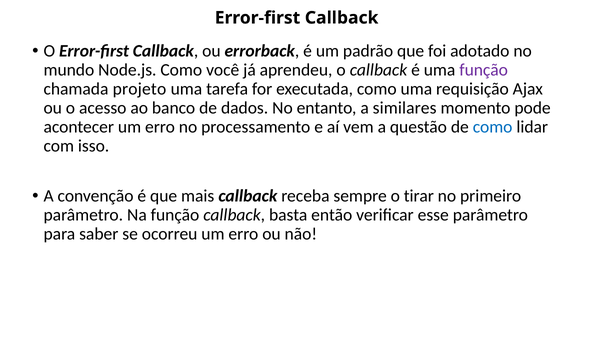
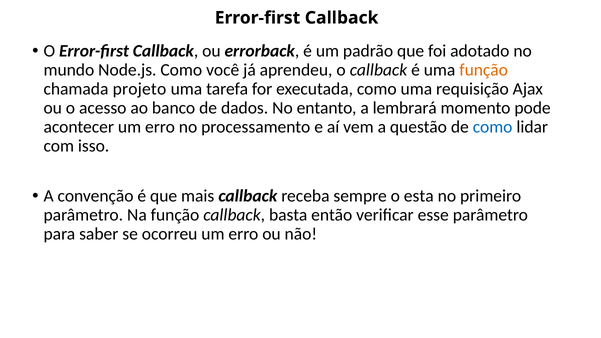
função colour: purple -> orange (484, 70)
similares: similares -> lembrará (405, 108)
tirar: tirar -> esta (419, 196)
